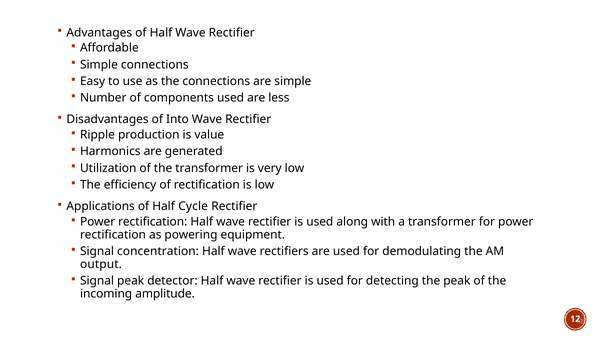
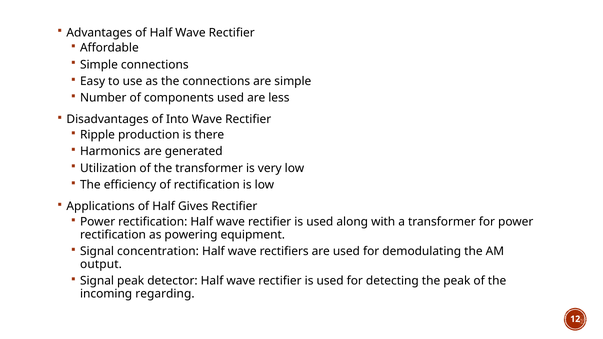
value: value -> there (209, 135)
Cycle: Cycle -> Gives (193, 207)
amplitude: amplitude -> regarding (165, 294)
